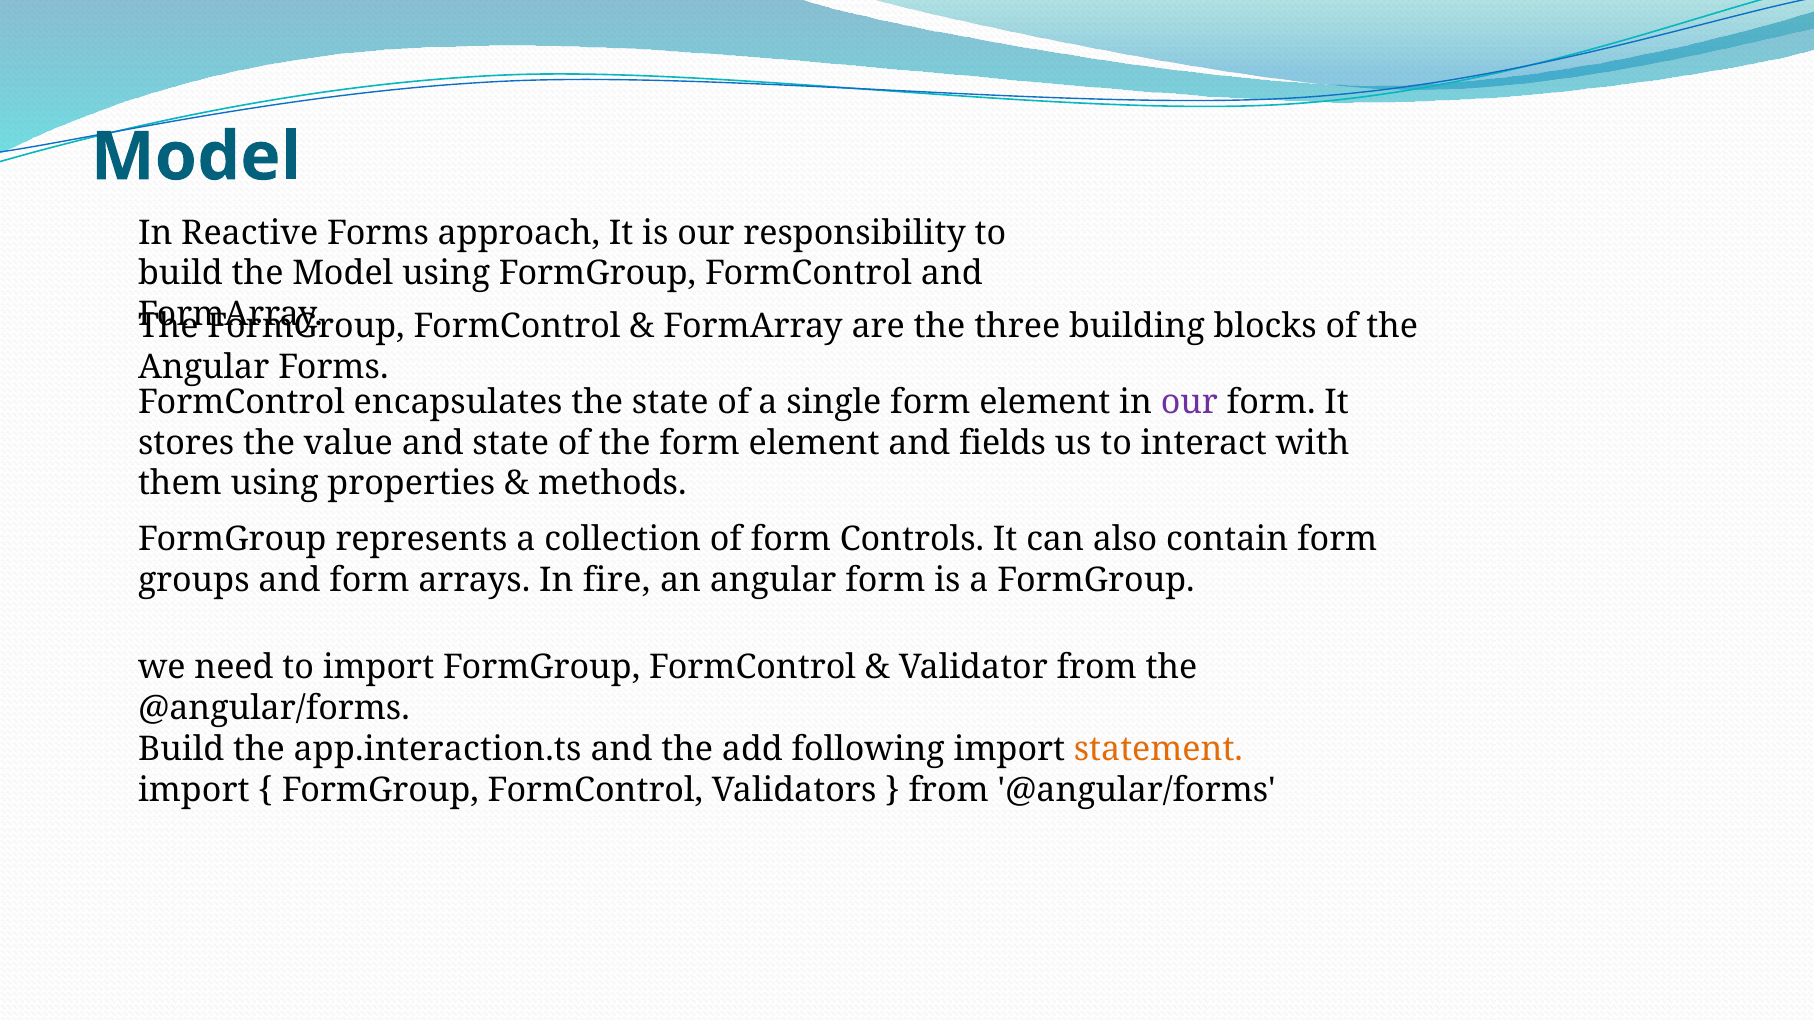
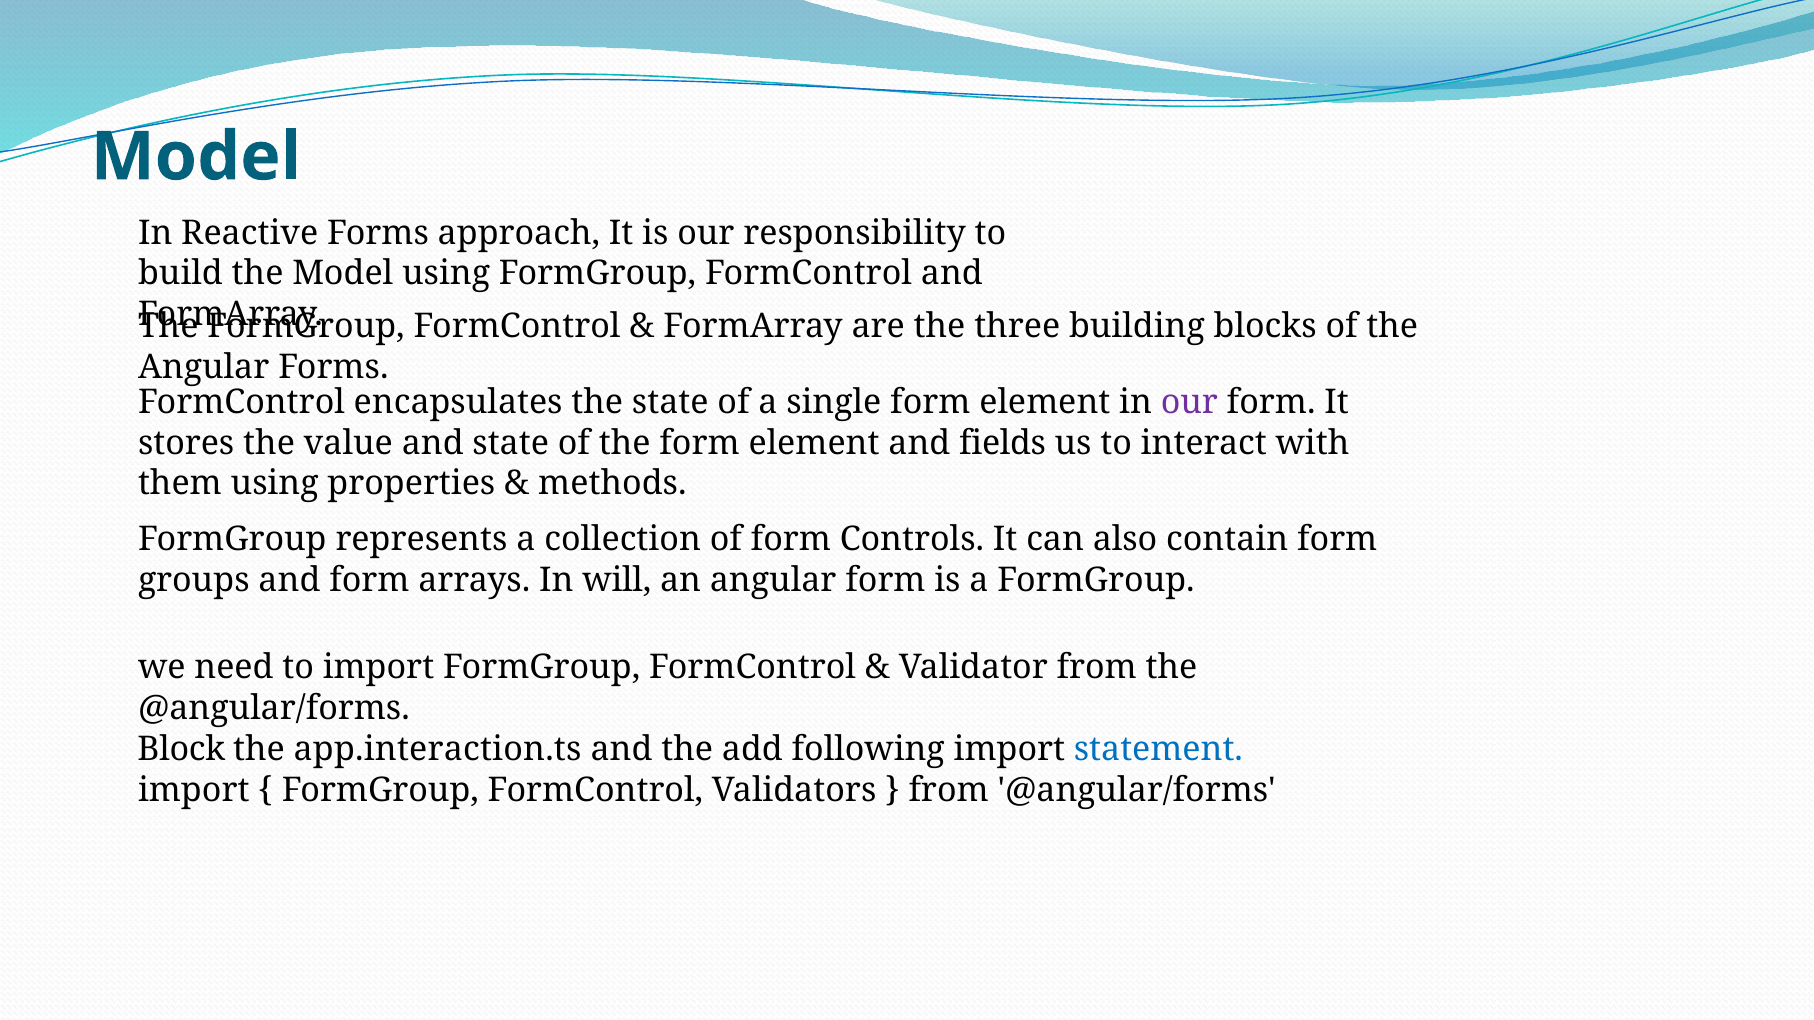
fire: fire -> will (617, 580)
Build: Build -> Block (181, 749)
statement colour: orange -> blue (1158, 749)
